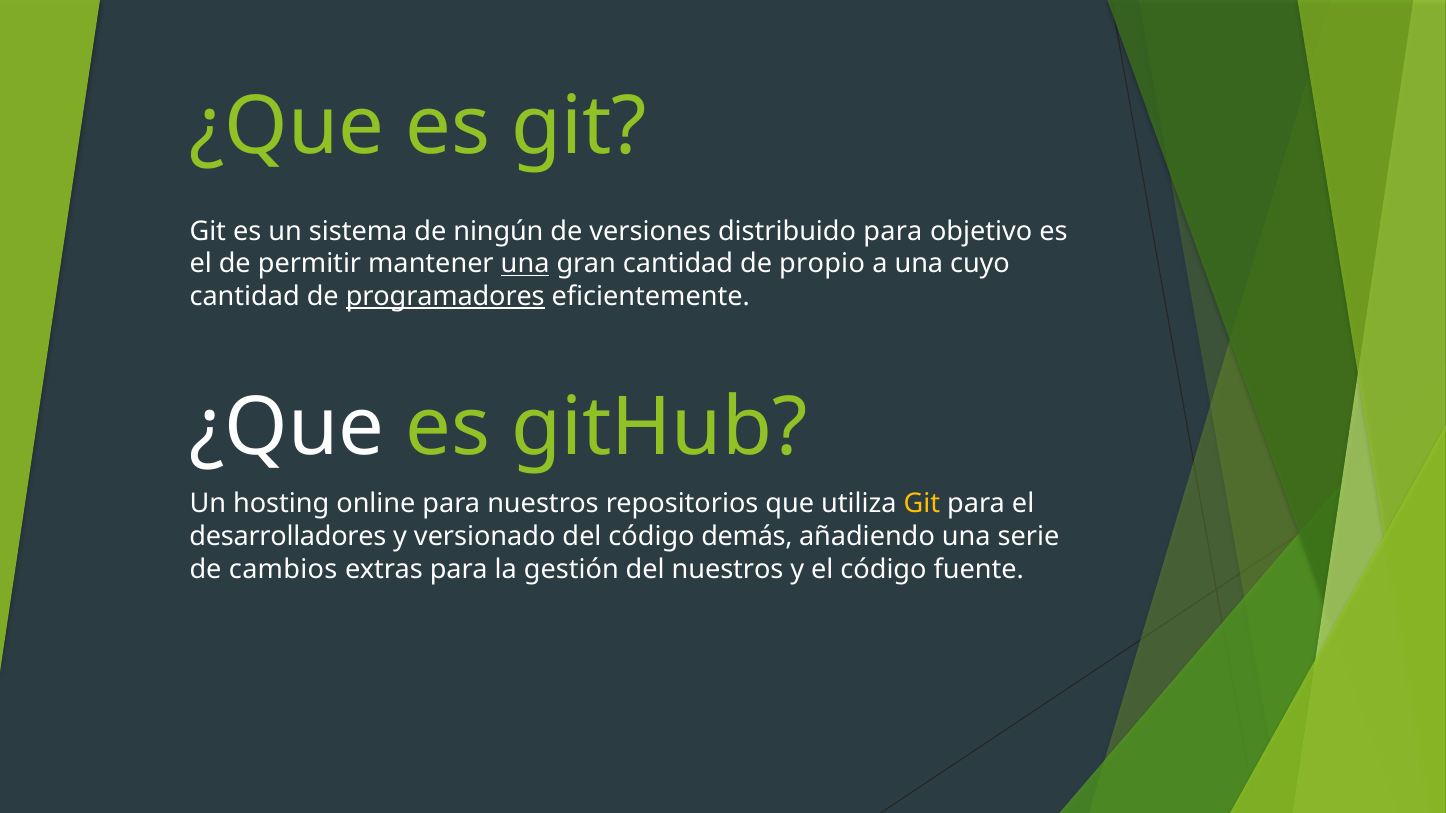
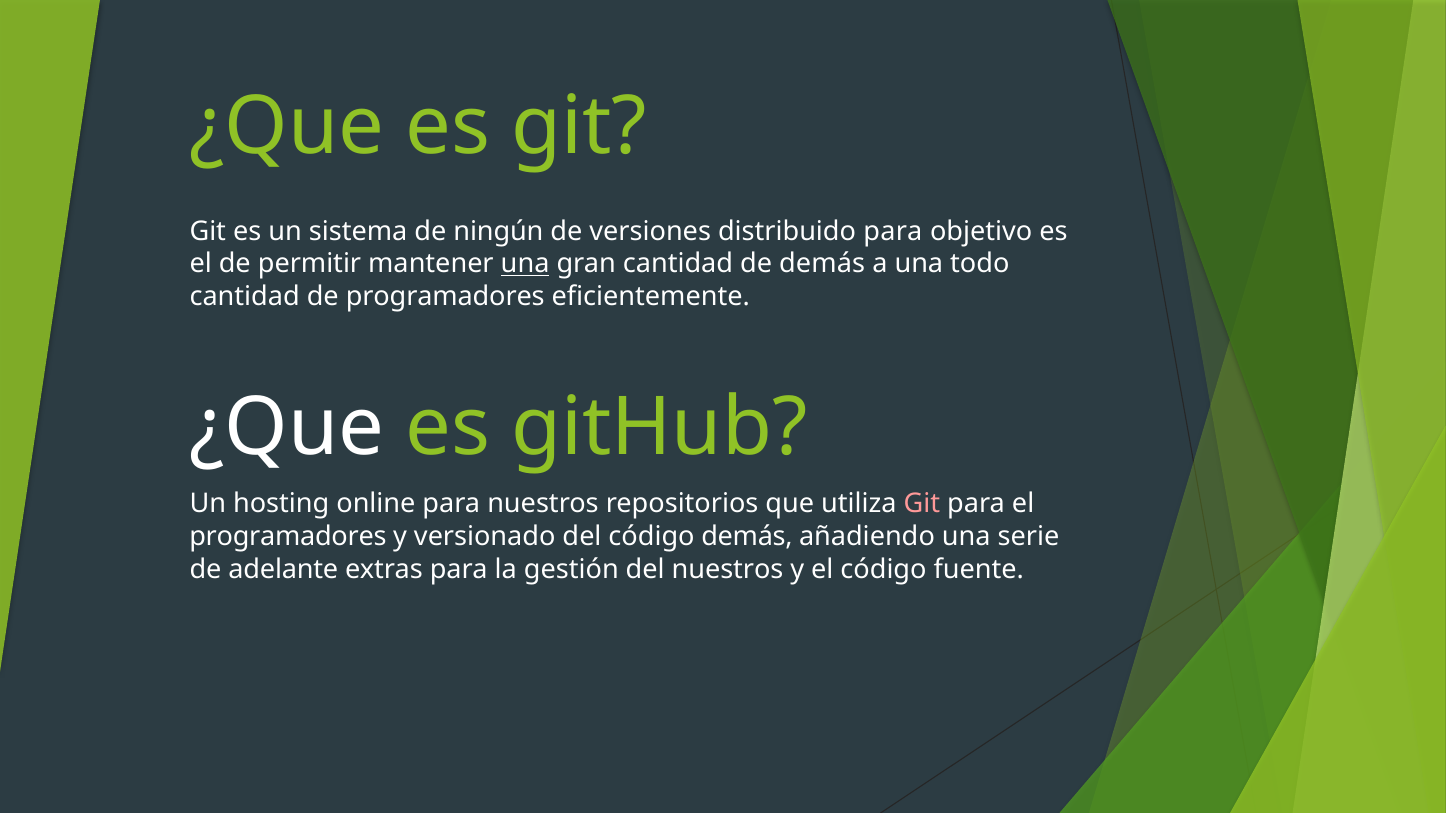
de propio: propio -> demás (822, 264)
cuyo: cuyo -> todo (980, 264)
programadores underline: present -> none (445, 296)
Git colour: yellow -> pink (922, 504)
desarrolladores: desarrolladores -> programadores (288, 537)
cambios: cambios -> adelante (283, 569)
